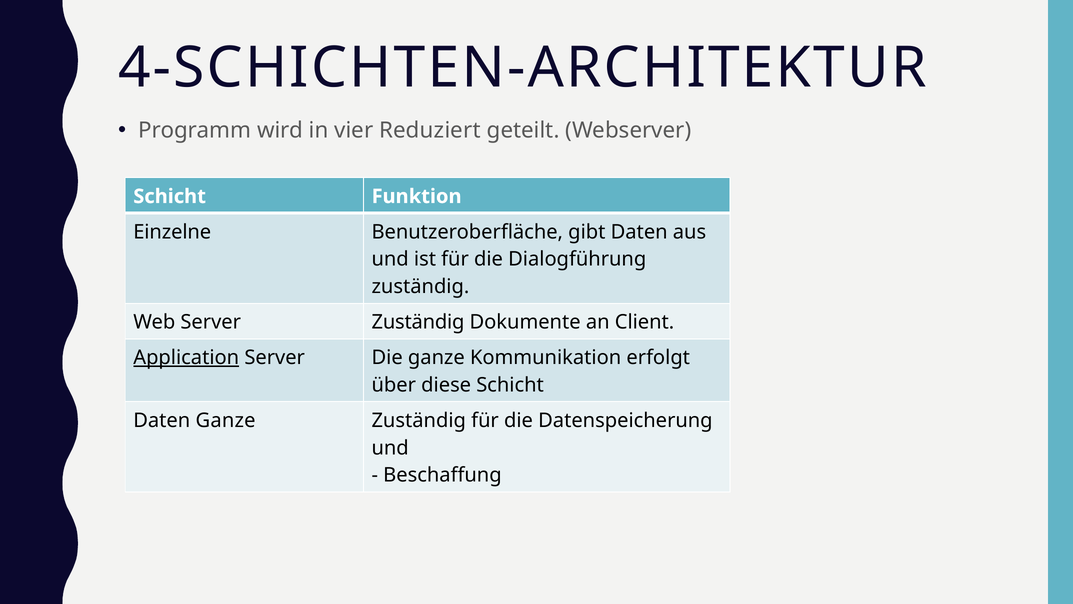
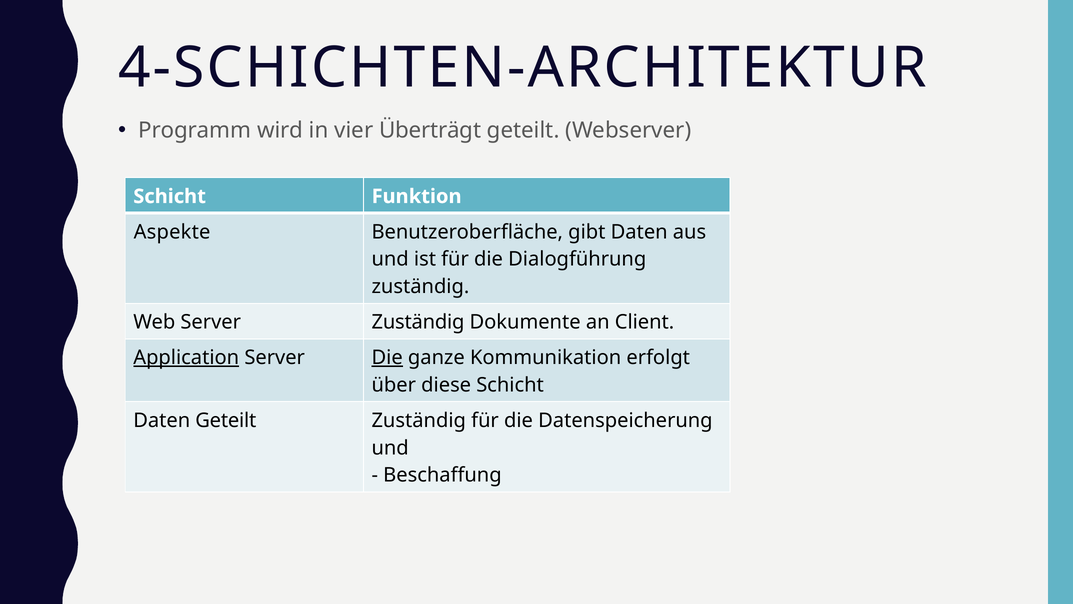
Reduziert: Reduziert -> Überträgt (430, 130)
Einzelne: Einzelne -> Aspekte (172, 232)
Die underline: none -> present (387, 357)
Daten Ganze: Ganze -> Geteilt (226, 420)
